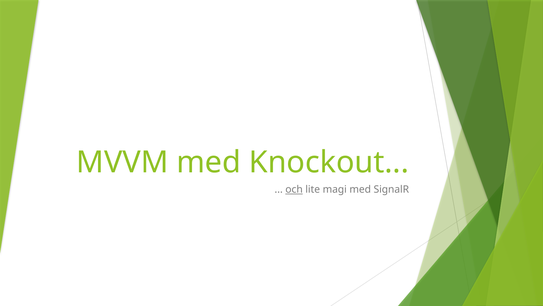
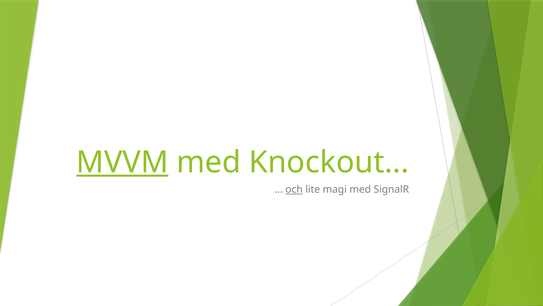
MVVM underline: none -> present (122, 162)
